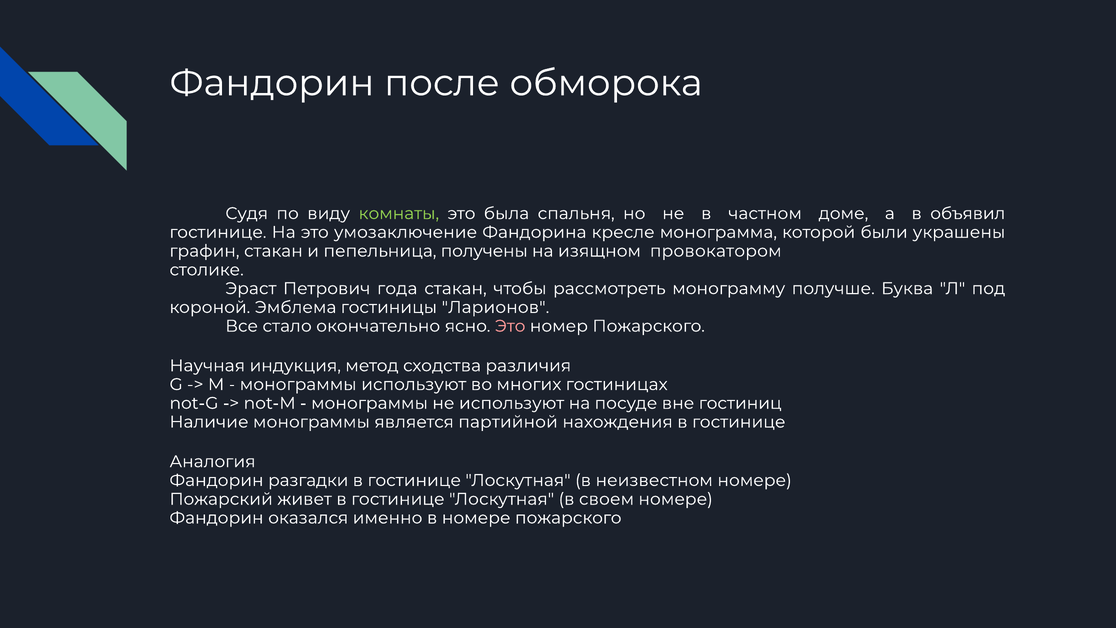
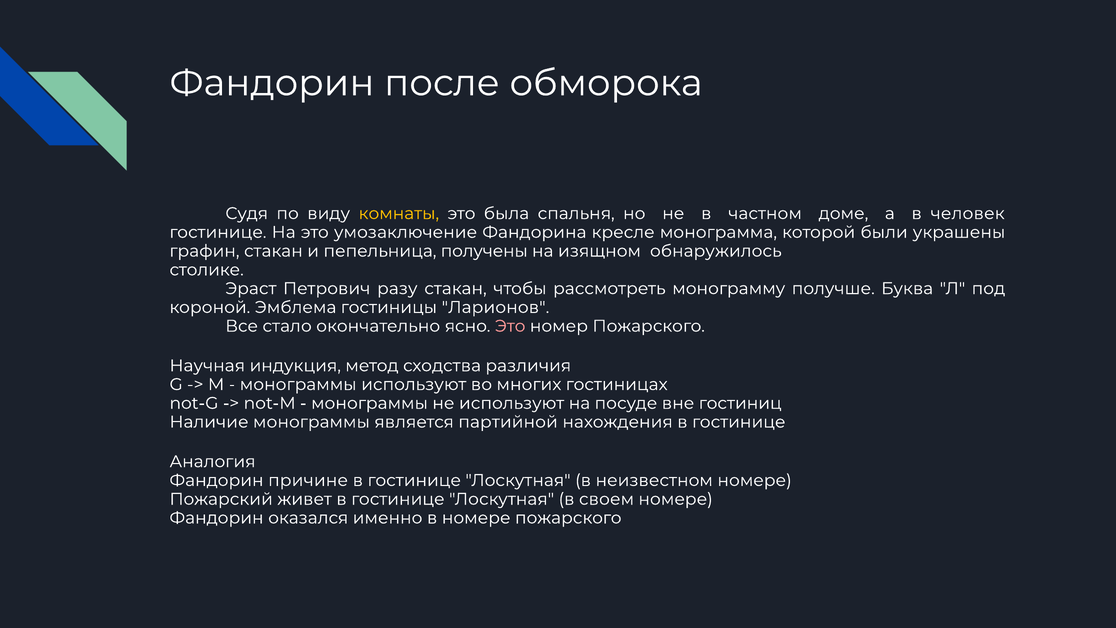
комнаты colour: light green -> yellow (399, 213)
объявил: объявил -> человек (968, 213)
провокатором: провокатором -> обнаружилось (716, 251)
года: года -> разу (397, 288)
разгадки: разгадки -> причине (308, 480)
